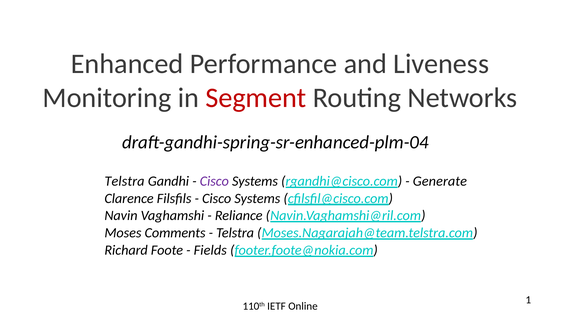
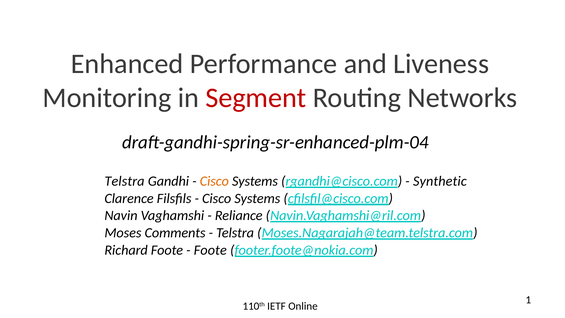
Cisco colour: purple -> orange (214, 181)
Generate: Generate -> Synthetic (440, 181)
Fields: Fields -> Foote (210, 250)
